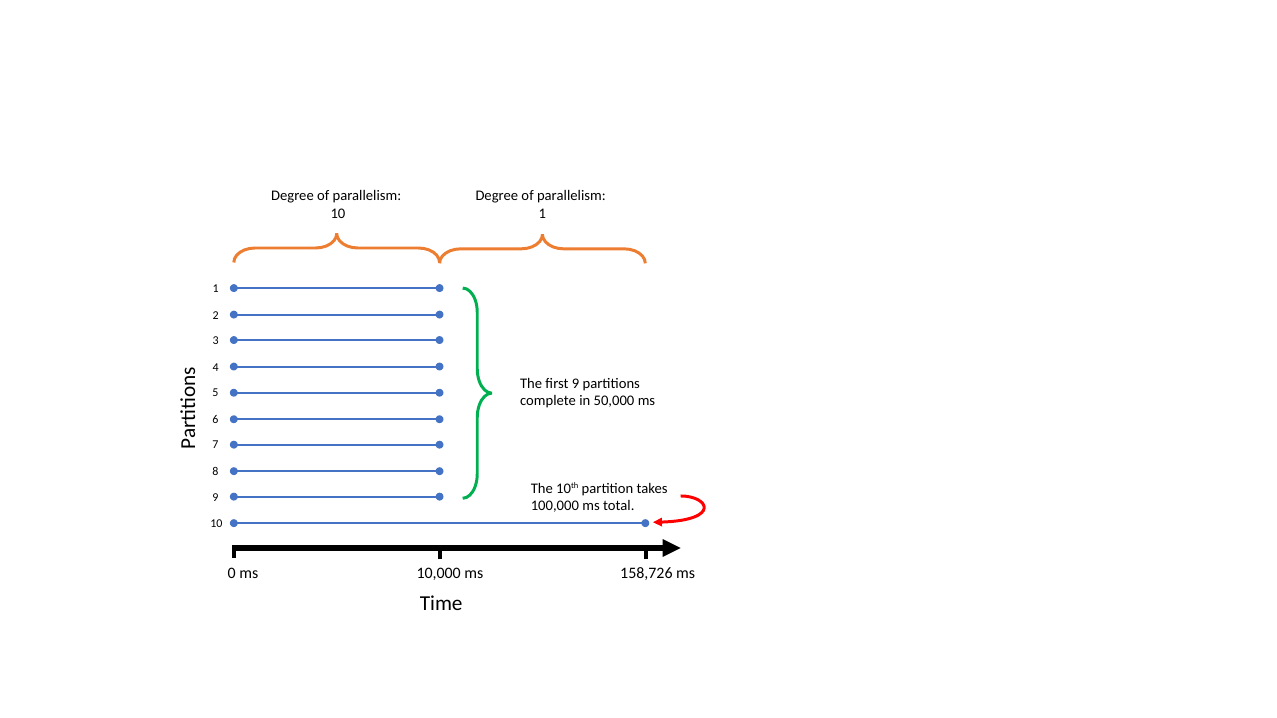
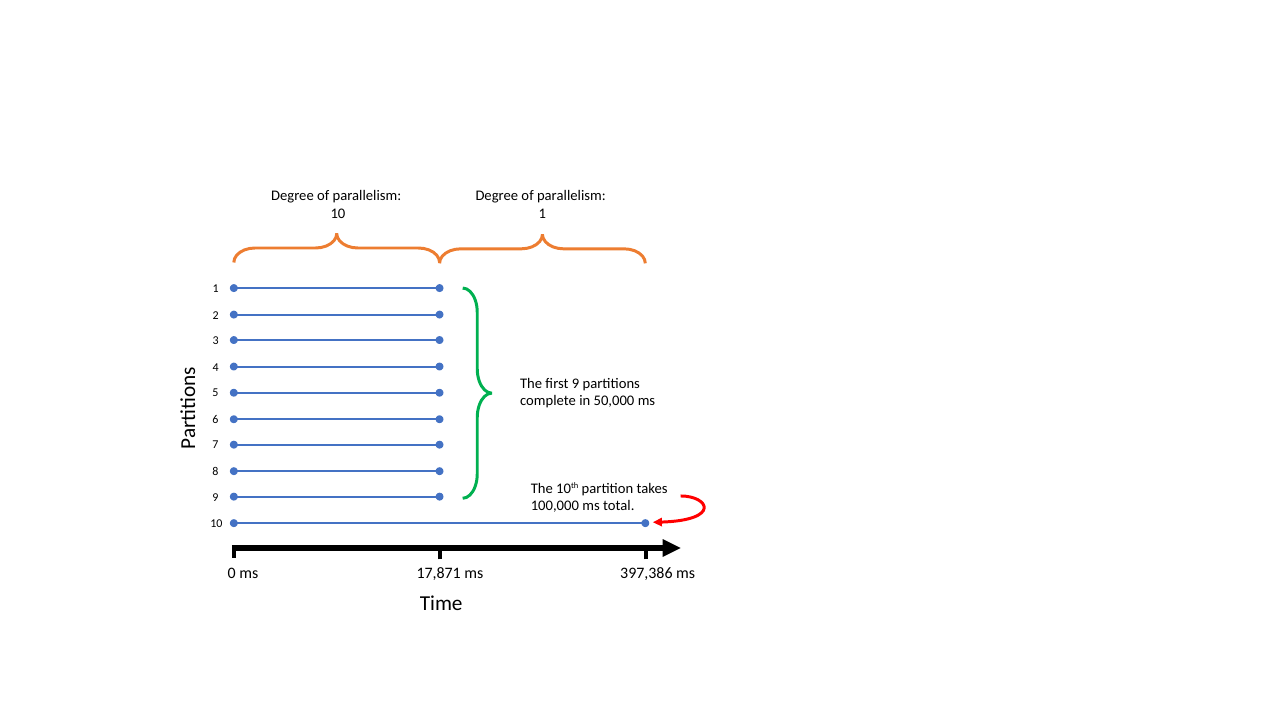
10,000: 10,000 -> 17,871 (439, 573)
158,726: 158,726 -> 397,386 (646, 574)
